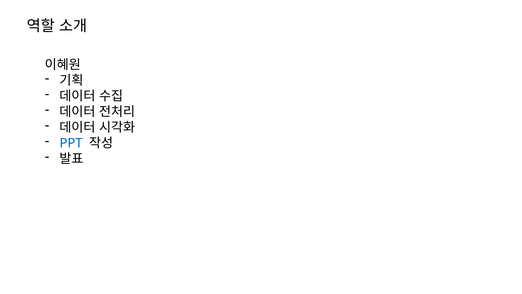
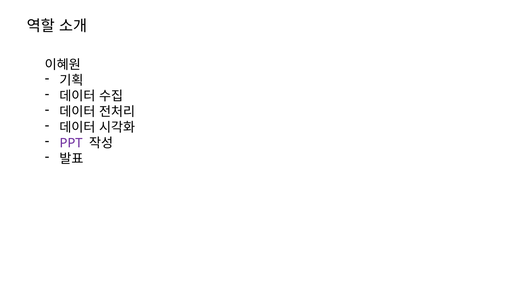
PPT colour: blue -> purple (71, 143)
